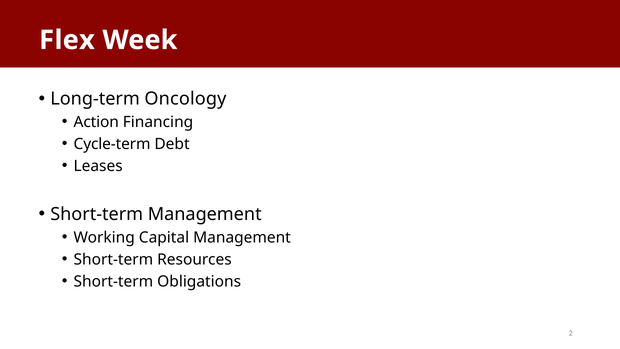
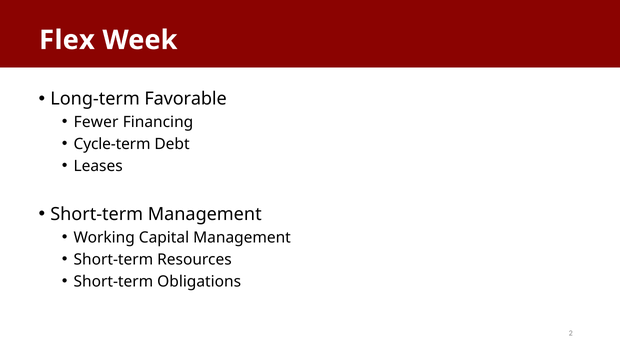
Oncology: Oncology -> Favorable (186, 99)
Action: Action -> Fewer (96, 122)
